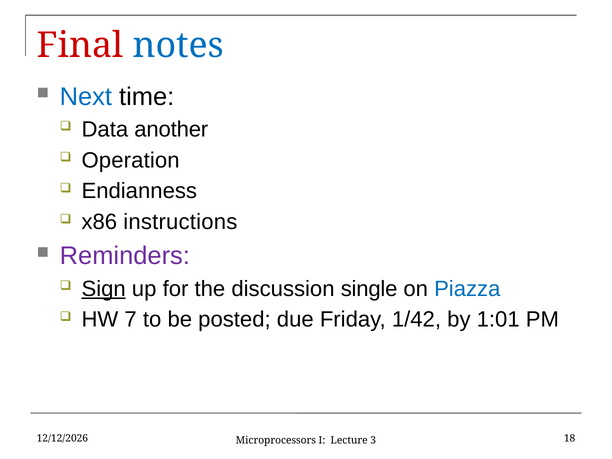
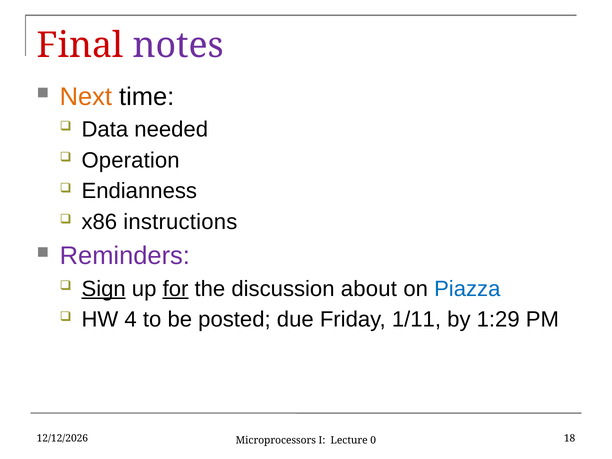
notes colour: blue -> purple (178, 46)
Next colour: blue -> orange (86, 97)
another: another -> needed (171, 129)
for underline: none -> present (176, 289)
single: single -> about (369, 289)
7: 7 -> 4 (131, 320)
1/42: 1/42 -> 1/11 (416, 320)
1:01: 1:01 -> 1:29 (498, 320)
3: 3 -> 0 (373, 440)
